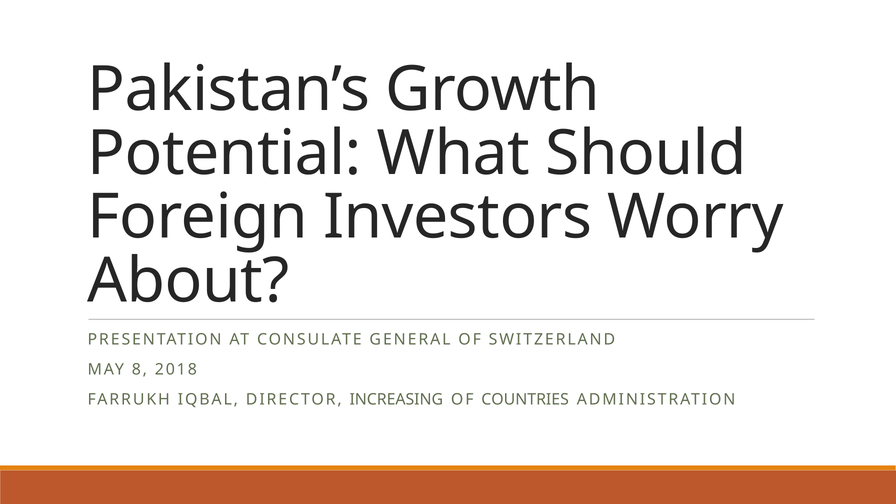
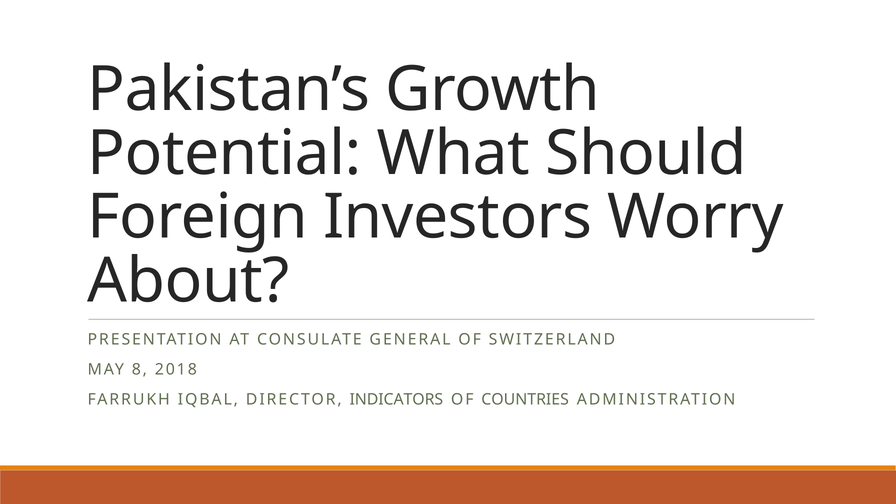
INCREASING: INCREASING -> INDICATORS (396, 400)
